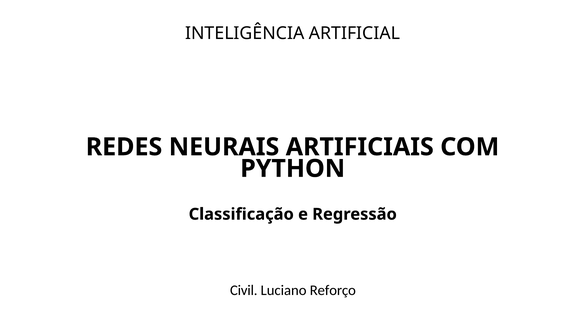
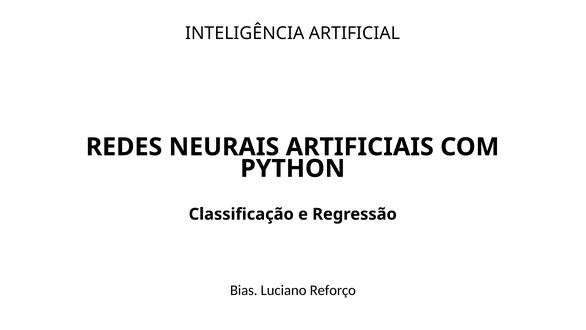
Civil: Civil -> Bias (244, 290)
